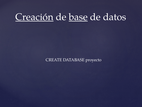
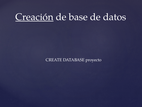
base underline: present -> none (78, 17)
